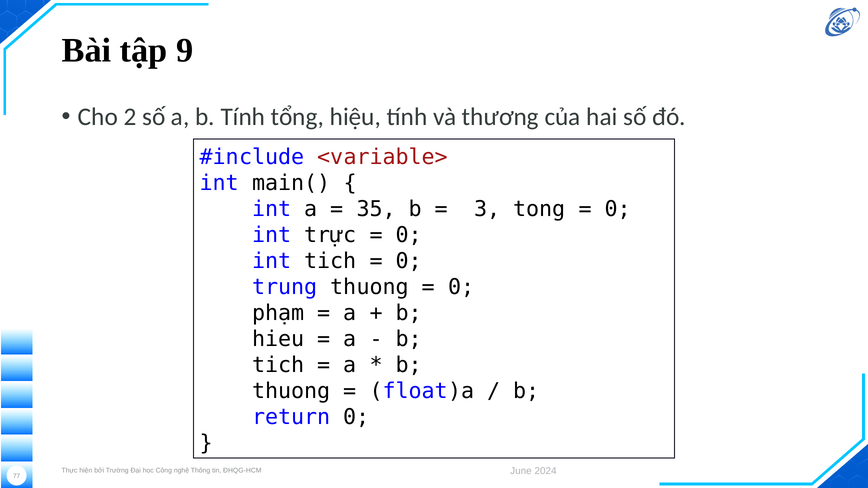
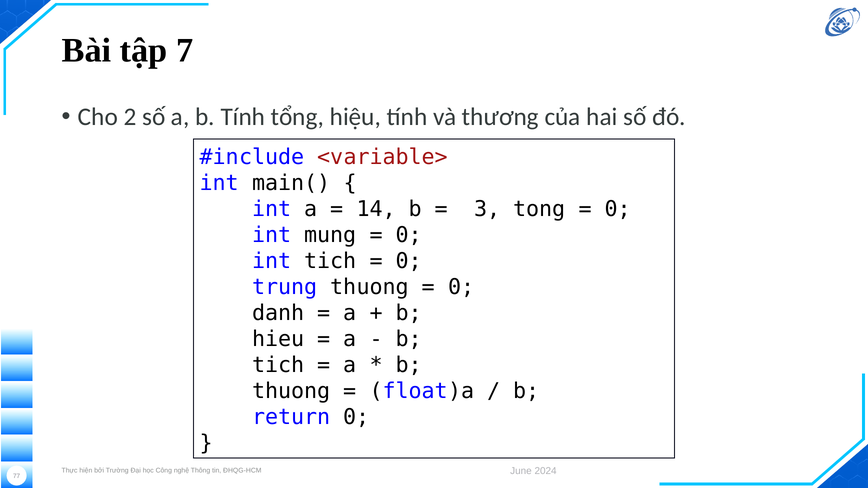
9: 9 -> 7 (185, 50)
35: 35 -> 14 (376, 209)
trực: trực -> mung (330, 235)
phạm: phạm -> danh (278, 313)
